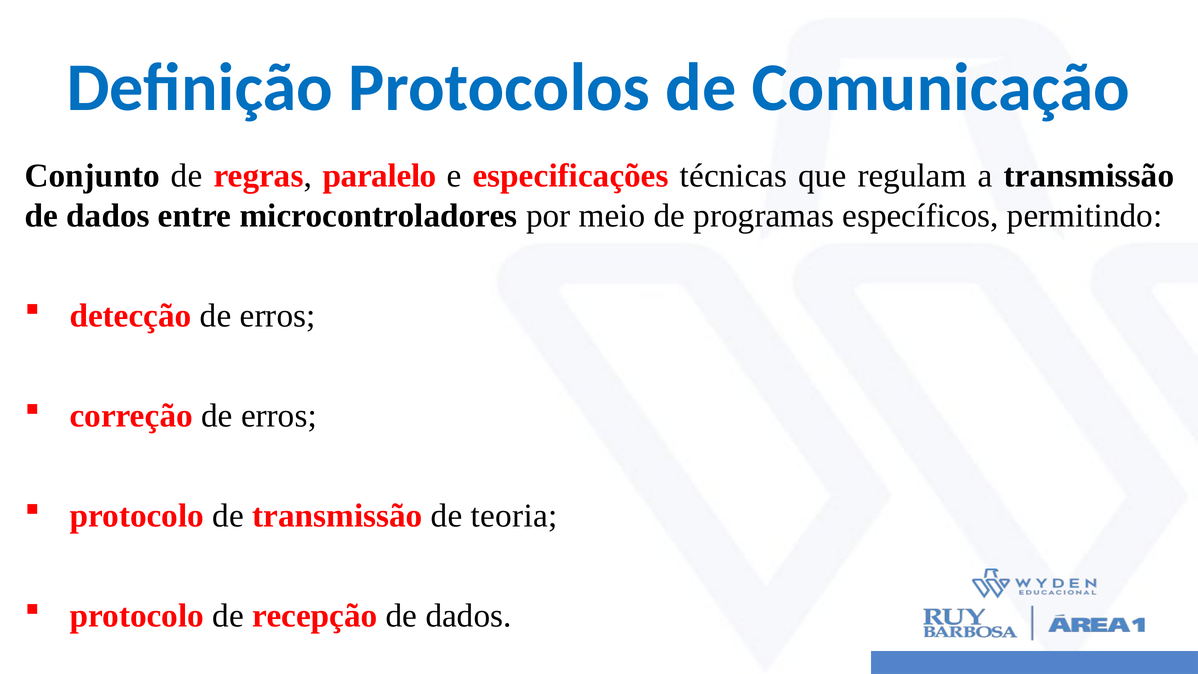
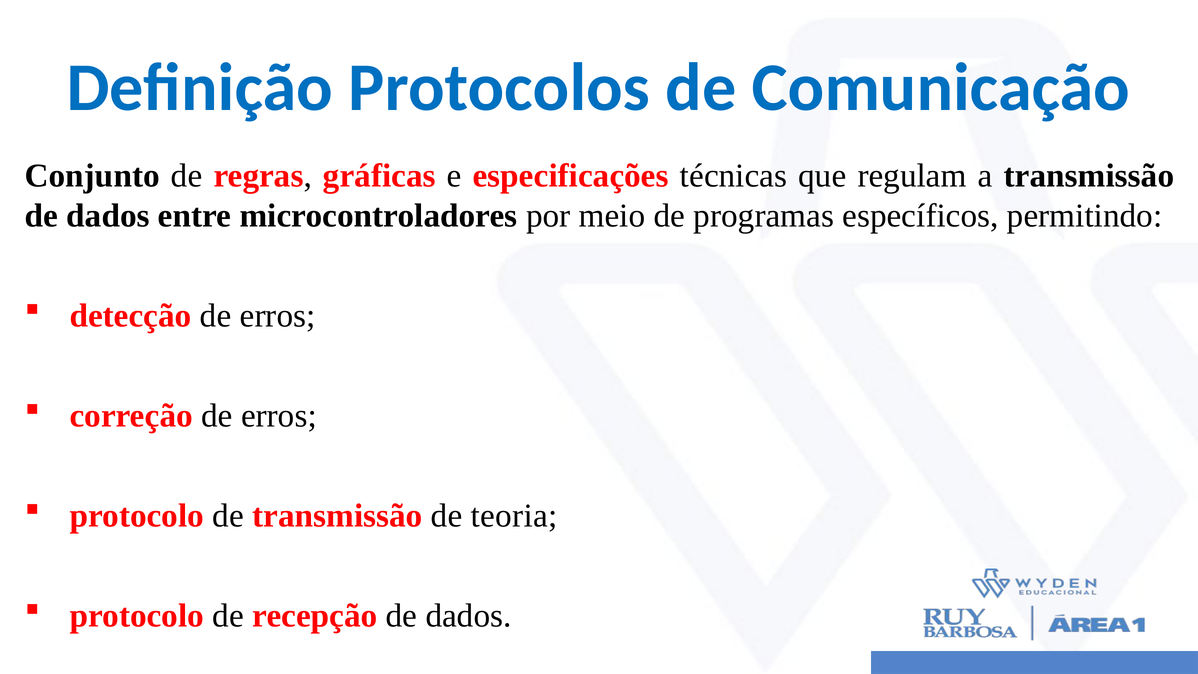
paralelo: paralelo -> gráficas (379, 176)
